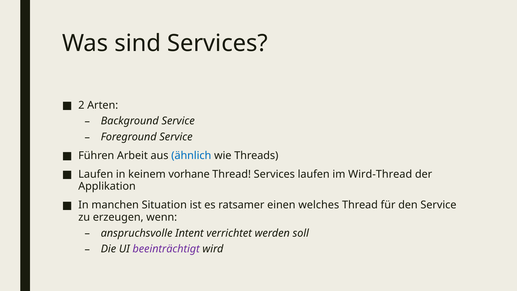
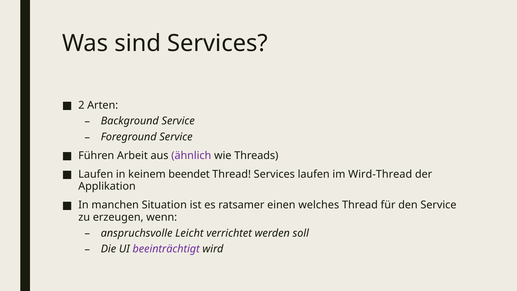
ähnlich colour: blue -> purple (191, 156)
vorhane: vorhane -> beendet (189, 174)
Intent: Intent -> Leicht (189, 233)
